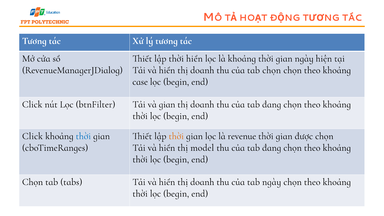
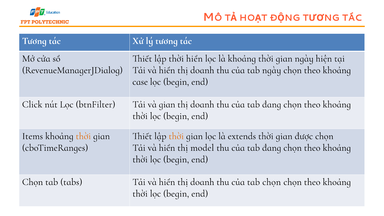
tab chọn: chọn -> ngày (272, 70)
Click: Click -> Items (33, 136)
thời colour: blue -> orange (83, 136)
revenue: revenue -> extends (242, 136)
tab ngày: ngày -> chọn (272, 182)
